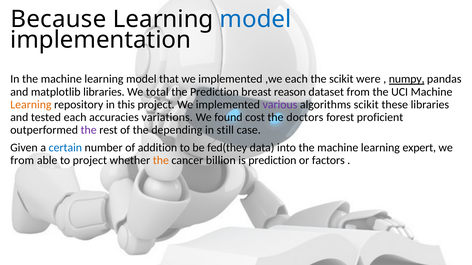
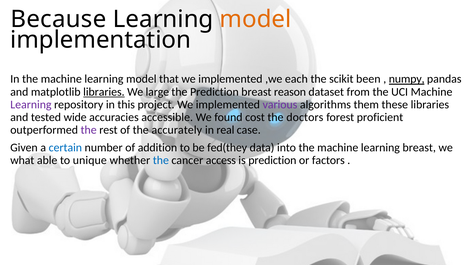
model colour: blue -> orange (255, 19)
were: were -> been (368, 79)
libraries underline: none -> present (104, 92)
total: total -> large (157, 92)
Learning colour: orange -> purple (31, 105)
algorithms scikit: scikit -> them (366, 105)
tested each: each -> wide (75, 117)
variations: variations -> accessible (167, 117)
depending: depending -> accurately (177, 130)
still: still -> real (225, 130)
learning expert: expert -> breast (419, 148)
from: from -> what (22, 161)
to project: project -> unique (90, 161)
the colour: orange -> blue (161, 161)
billion: billion -> access (221, 161)
